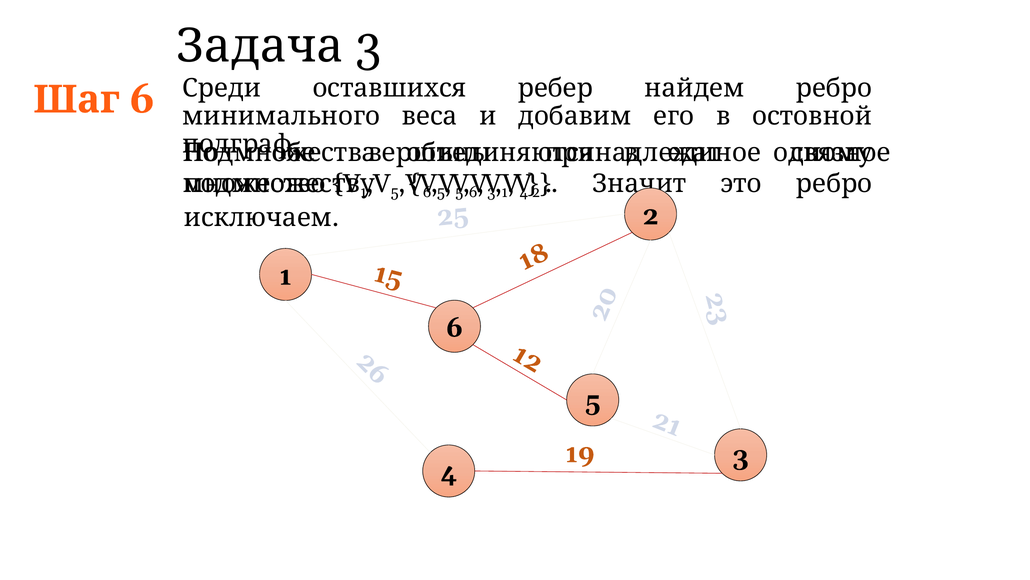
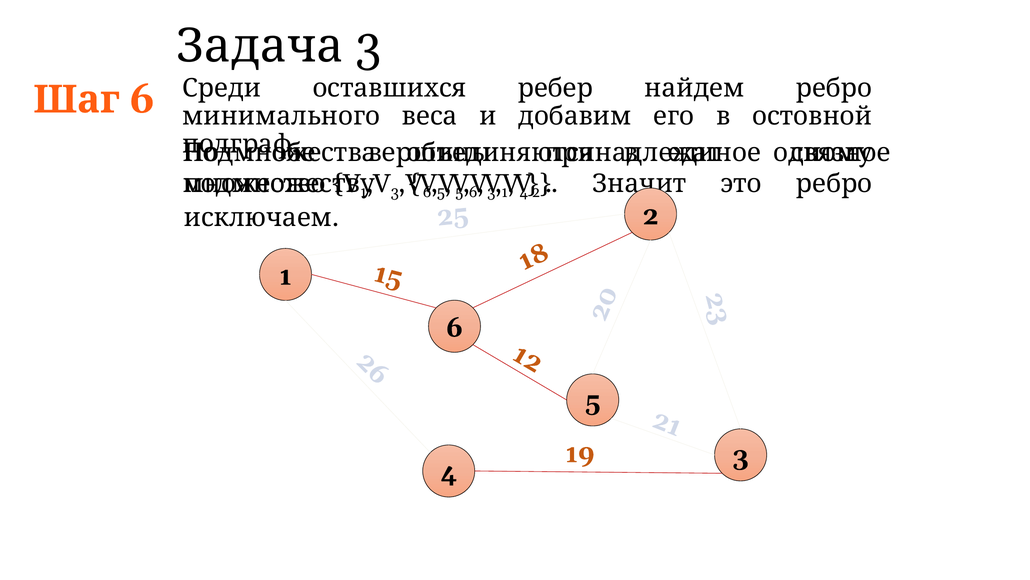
5: 5 -> 3 (395, 192)
